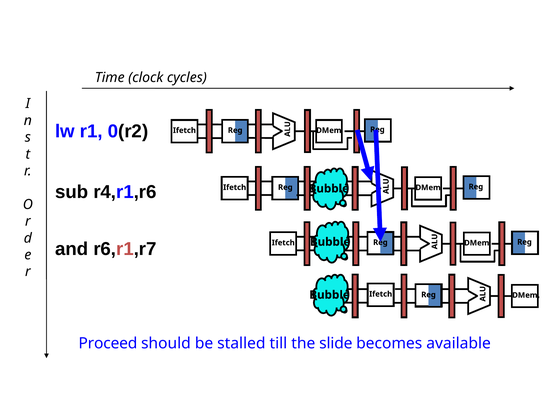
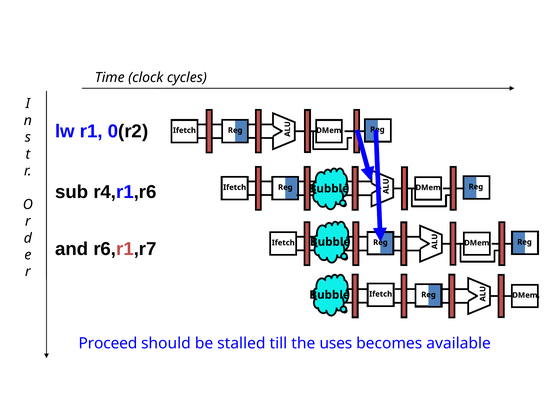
slide: slide -> uses (336, 343)
